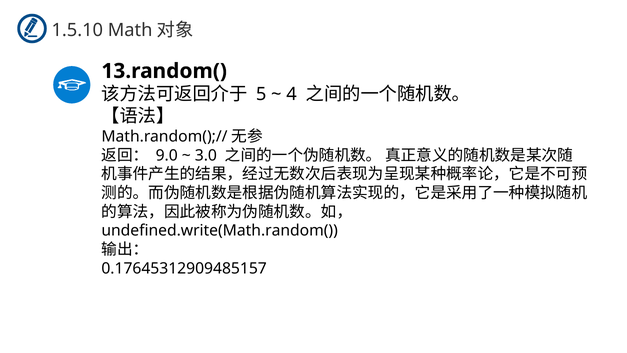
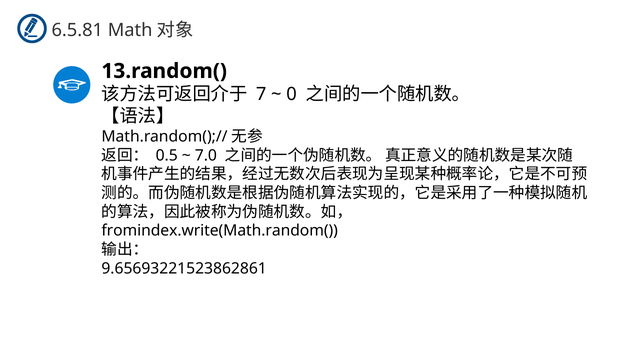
1.5.10: 1.5.10 -> 6.5.81 (77, 30)
5: 5 -> 7 (261, 94)
4: 4 -> 0 (291, 94)
9.0: 9.0 -> 0.5 (167, 155)
3.0: 3.0 -> 7.0 (206, 155)
undefined.write(Math.random(: undefined.write(Math.random( -> fromindex.write(Math.random( (220, 231)
0.17645312909485157: 0.17645312909485157 -> 9.65693221523862861 (184, 268)
